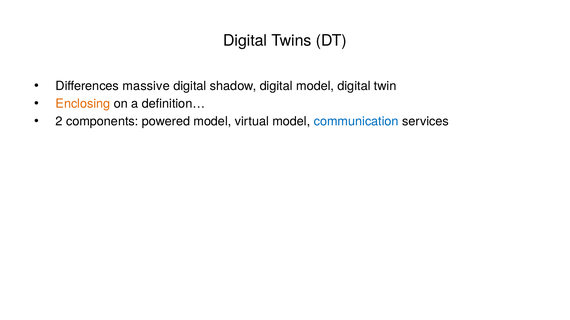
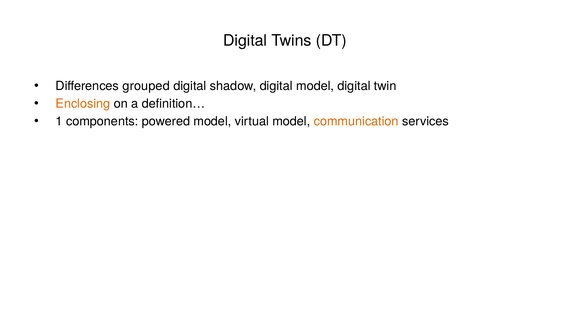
massive: massive -> grouped (146, 86)
2: 2 -> 1 (59, 122)
communication colour: blue -> orange (356, 122)
